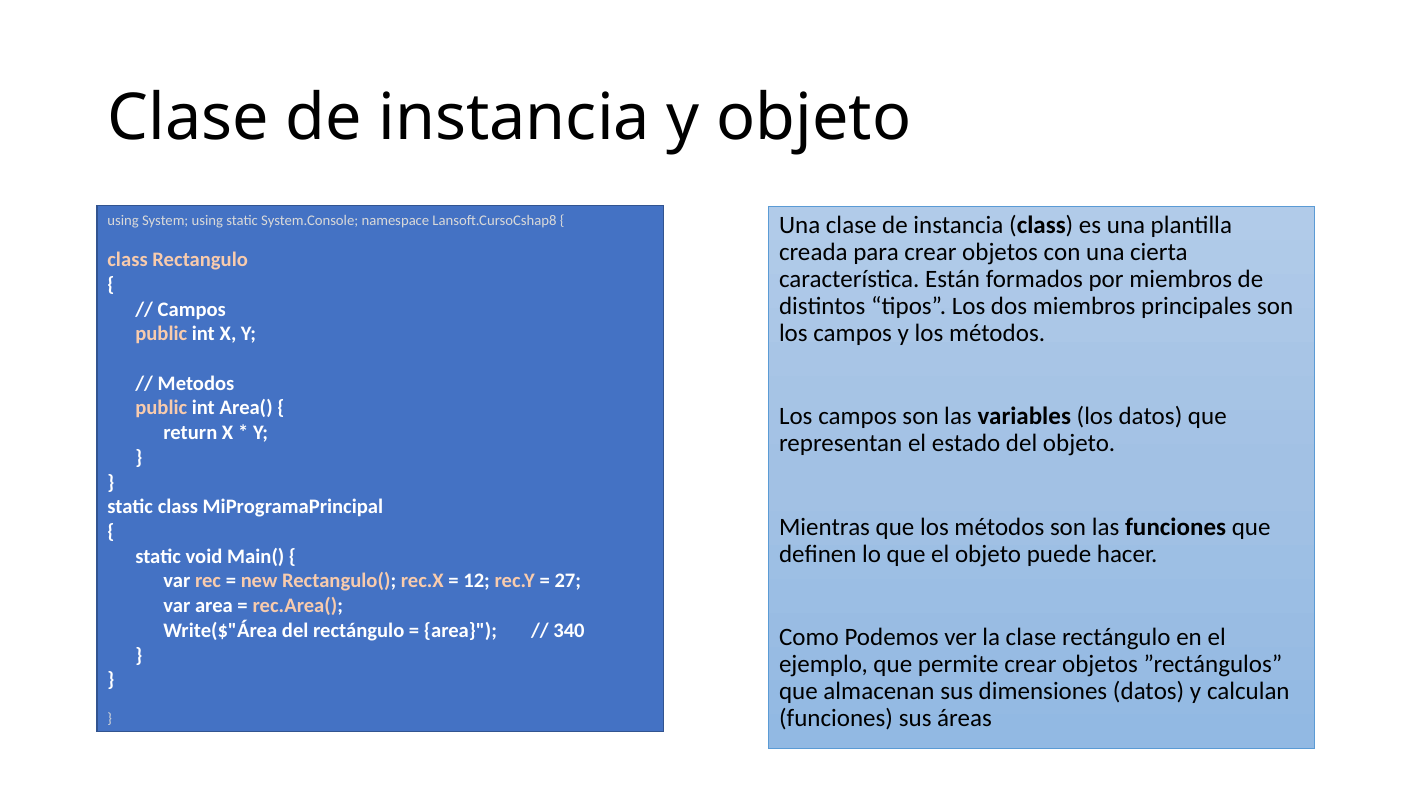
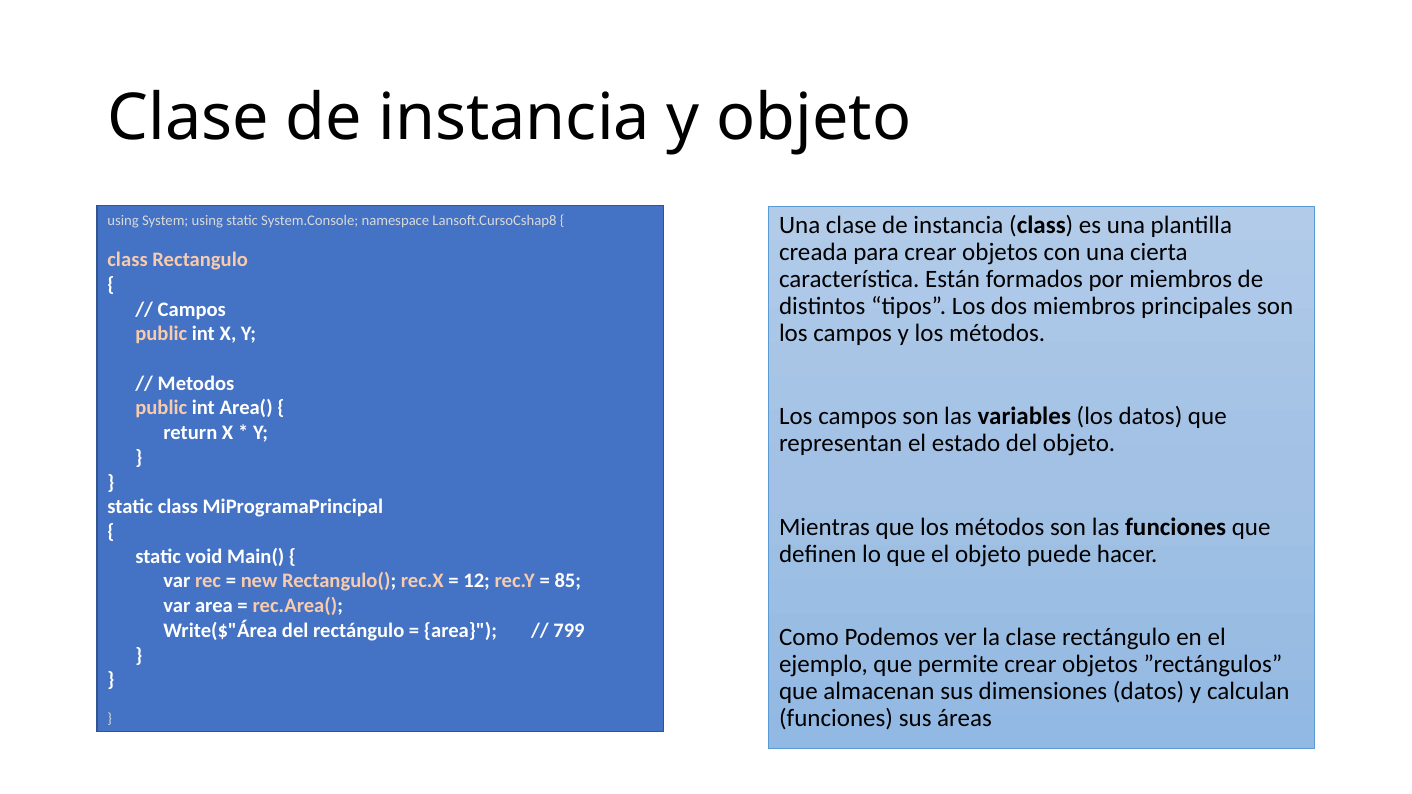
27: 27 -> 85 (568, 581)
340: 340 -> 799 (569, 631)
